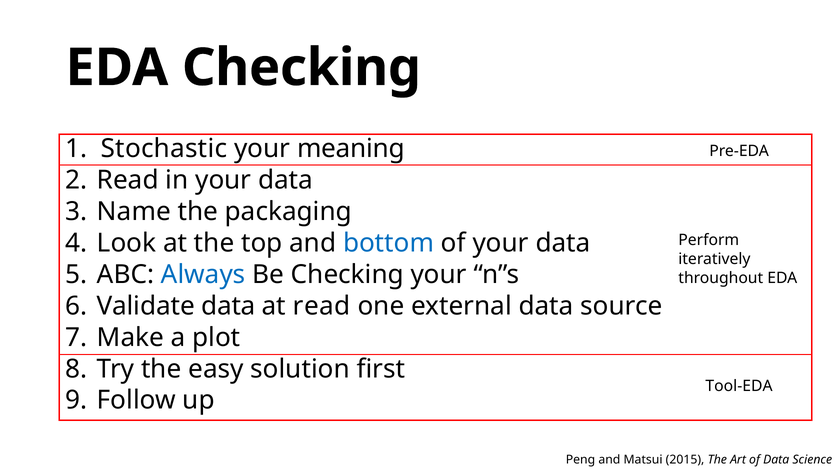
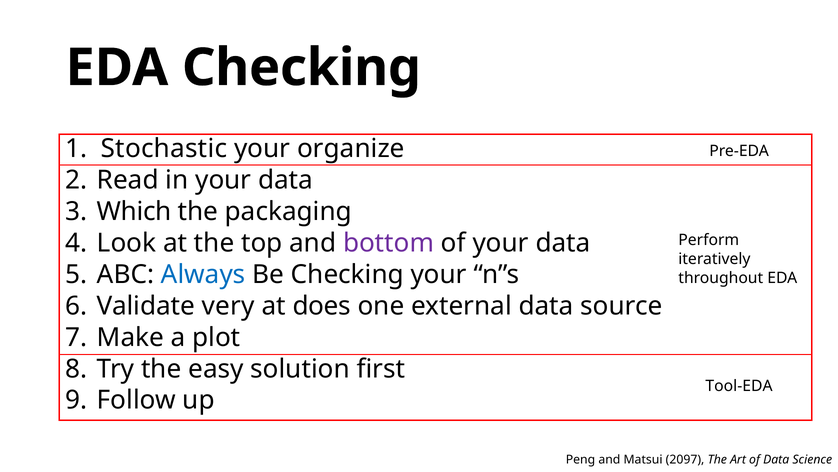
meaning: meaning -> organize (351, 148)
Name: Name -> Which (134, 211)
bottom colour: blue -> purple (389, 243)
Validate data: data -> very (228, 306)
at read: read -> does (322, 306)
2015: 2015 -> 2097 (685, 459)
